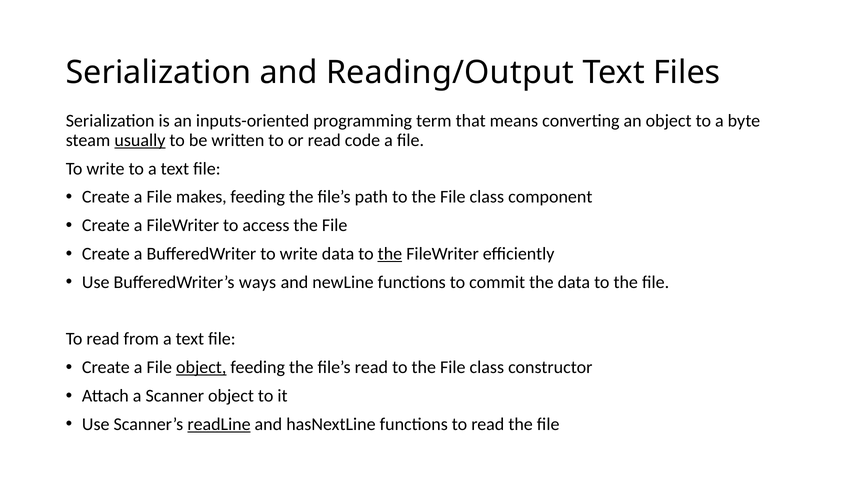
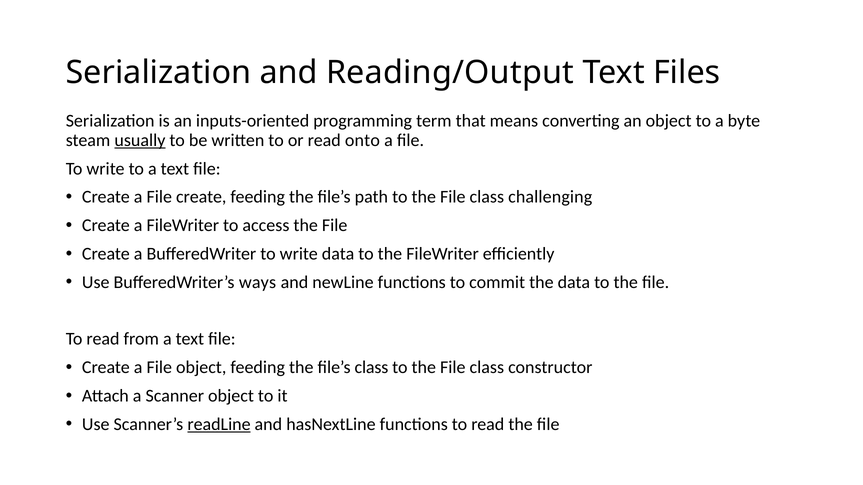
code: code -> onto (362, 140)
File makes: makes -> create (201, 197)
component: component -> challenging (550, 197)
the underline: present -> none (390, 254)
object underline: present -> none (201, 368)
file’s read: read -> class (371, 368)
